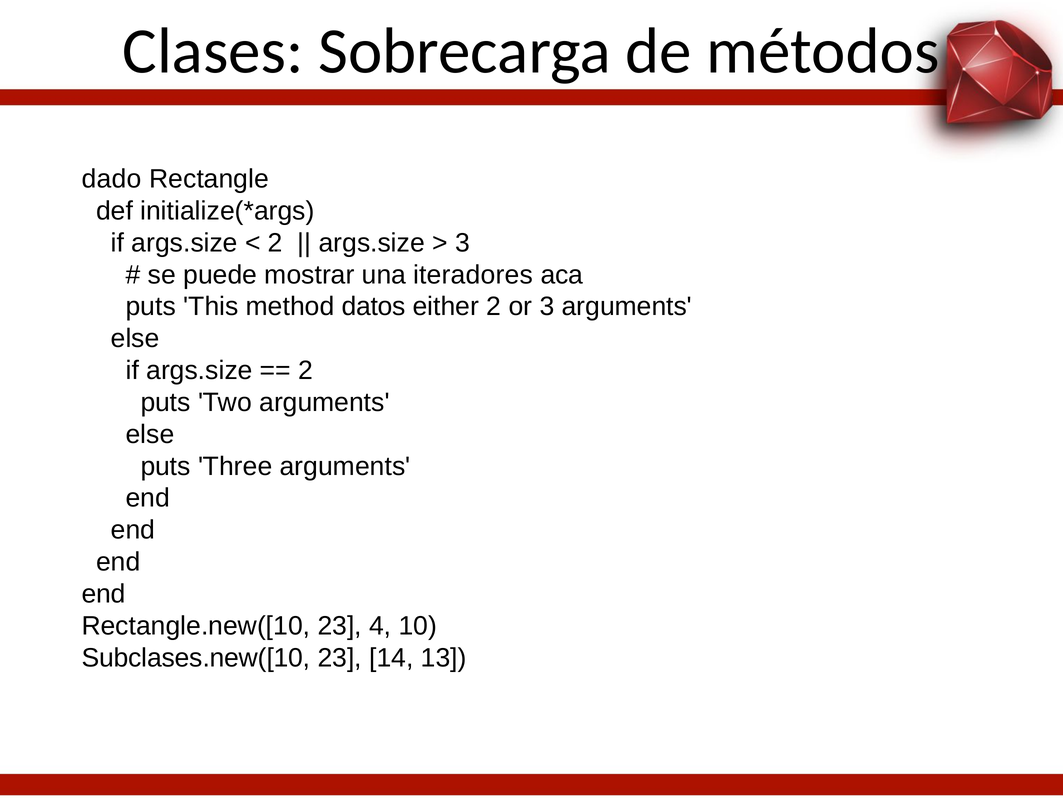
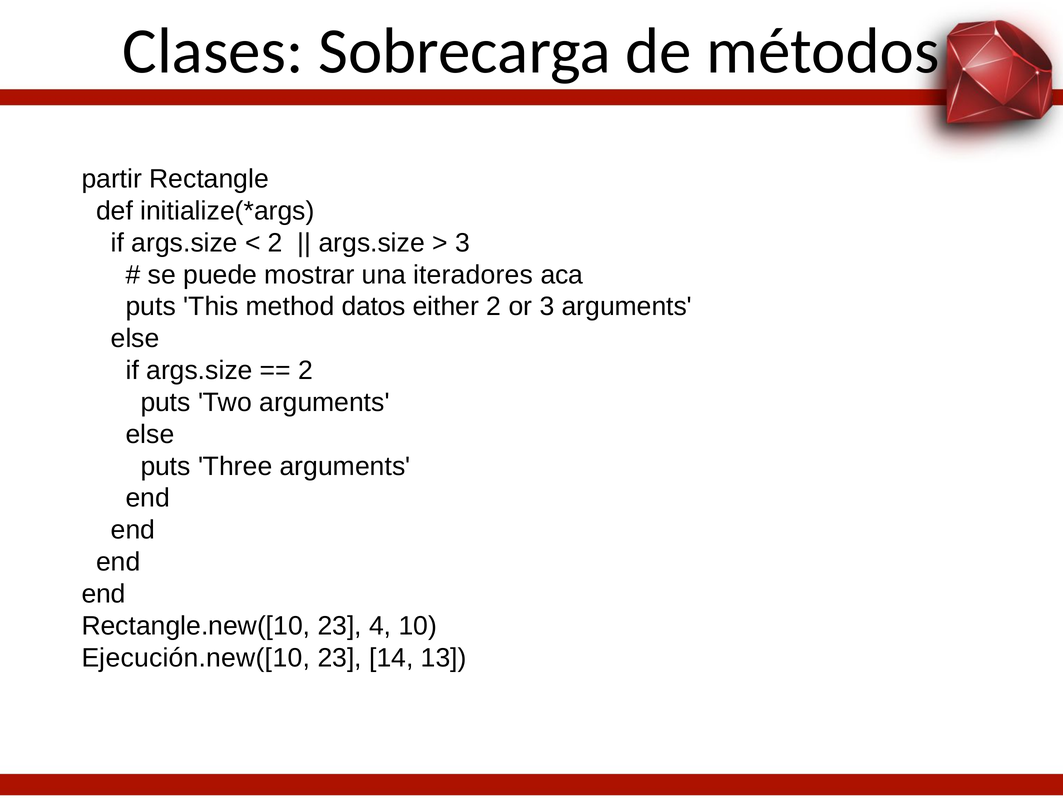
dado: dado -> partir (112, 179)
Subclases.new([10: Subclases.new([10 -> Ejecución.new([10 (196, 657)
